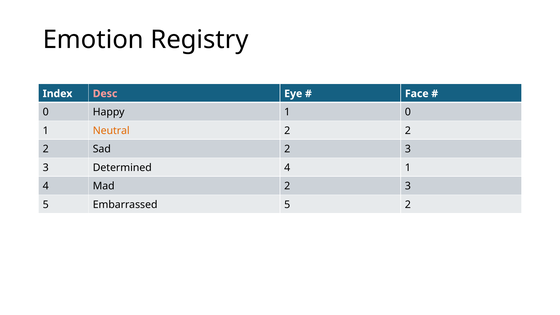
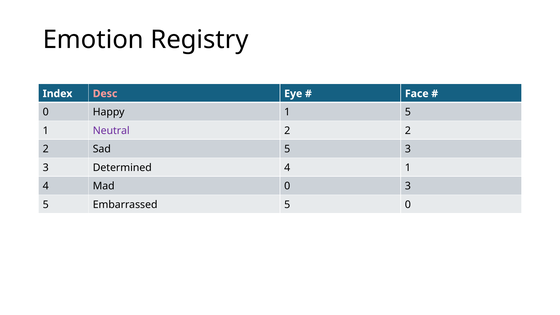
1 0: 0 -> 5 (408, 112)
Neutral colour: orange -> purple (111, 131)
Sad 2: 2 -> 5 (287, 149)
Mad 2: 2 -> 0 (287, 186)
5 2: 2 -> 0 (408, 205)
